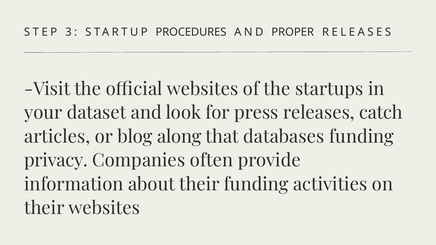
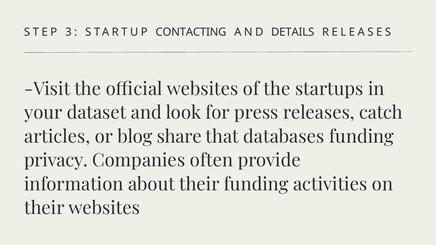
PROCEDURES: PROCEDURES -> CONTACTING (191, 32)
PROPER: PROPER -> DETAILS (293, 32)
along: along -> share (179, 137)
